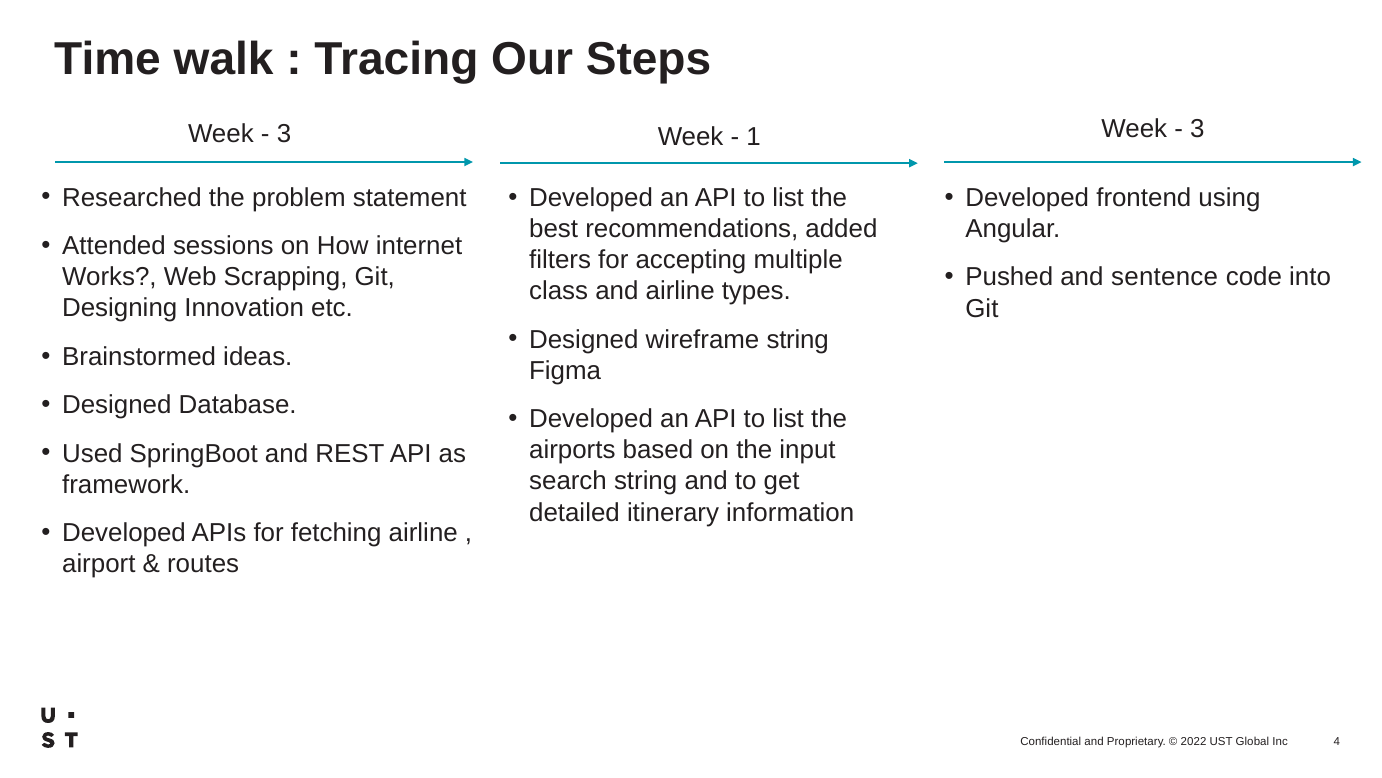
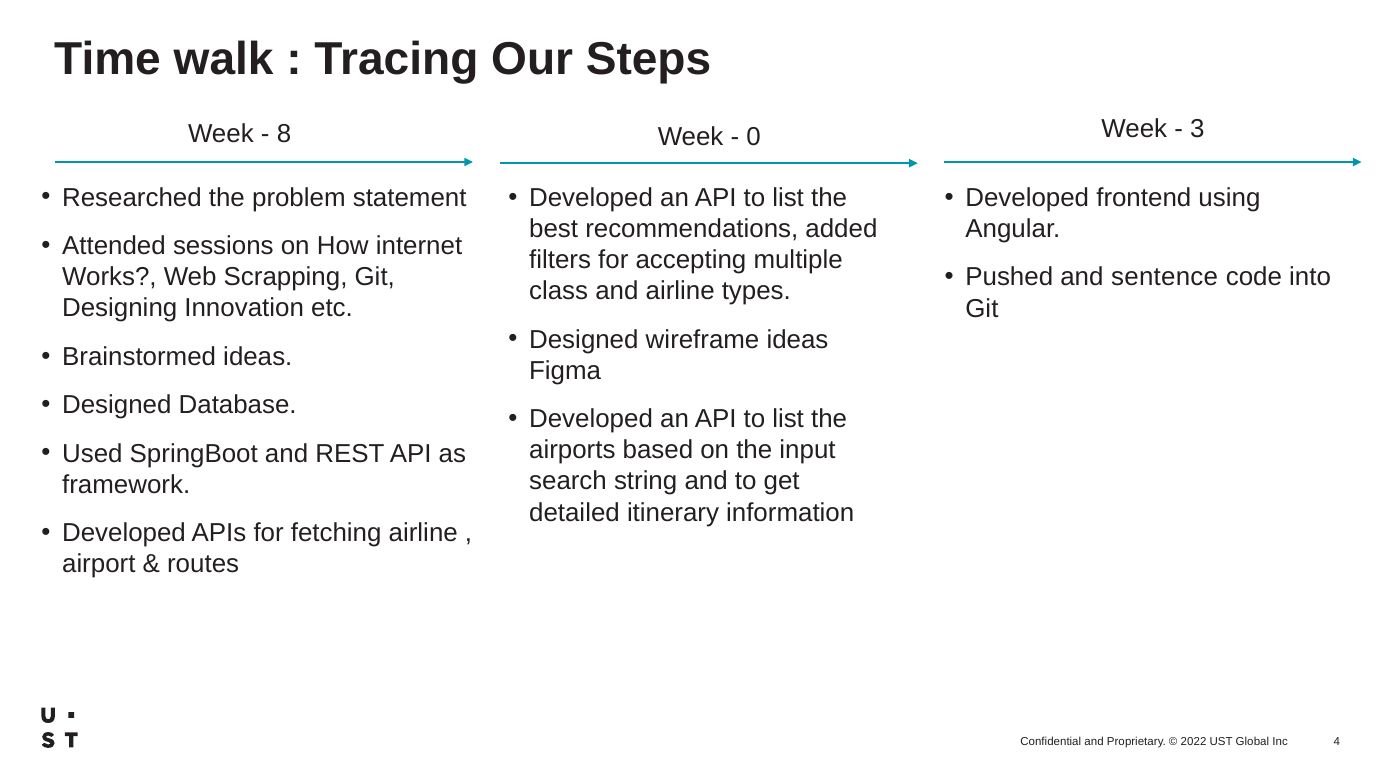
3: 3 -> 8 (284, 134)
1: 1 -> 0 (754, 137)
wireframe string: string -> ideas (797, 339)
